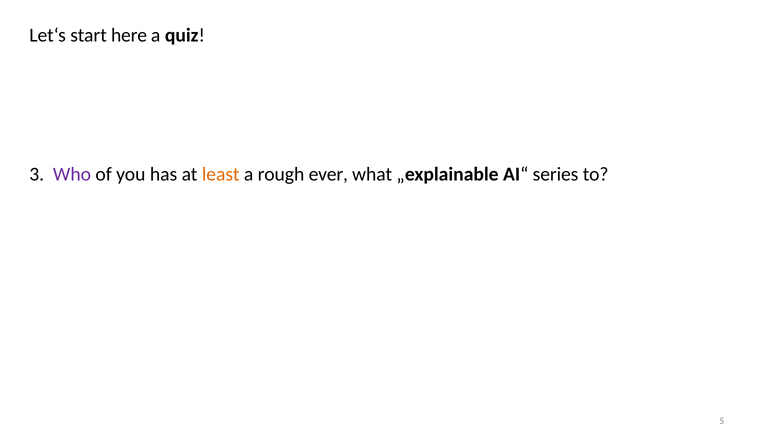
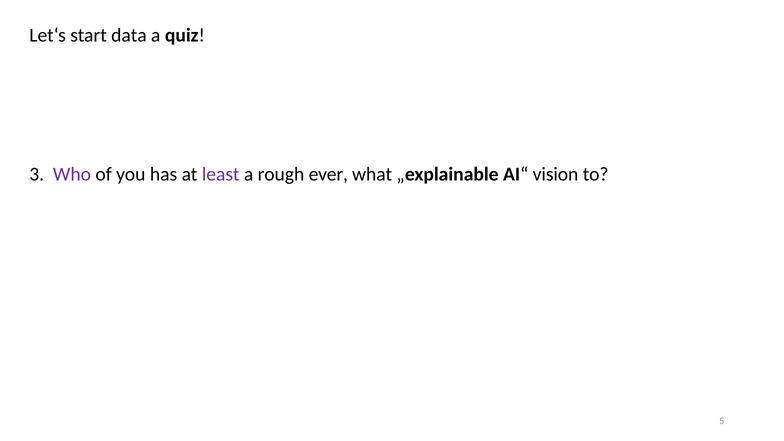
here: here -> data (129, 35)
least colour: orange -> purple (221, 174)
series: series -> vision (556, 174)
